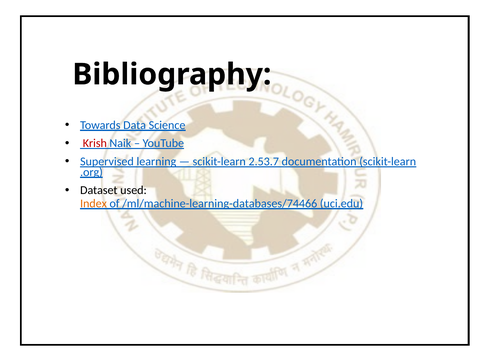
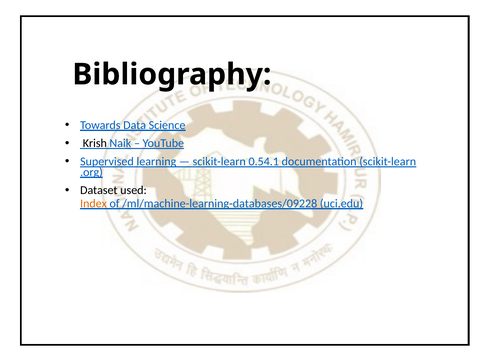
Krish colour: red -> black (95, 143)
2.53.7: 2.53.7 -> 0.54.1 (264, 162)
/ml/machine-learning-databases/74466: /ml/machine-learning-databases/74466 -> /ml/machine-learning-databases/09228 (220, 204)
